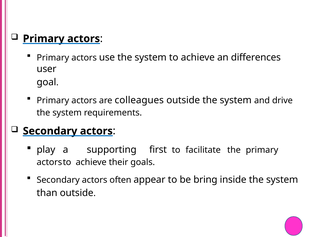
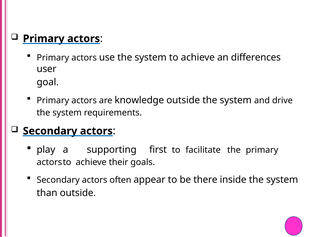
colleagues: colleagues -> knowledge (139, 100)
bring: bring -> there (205, 180)
